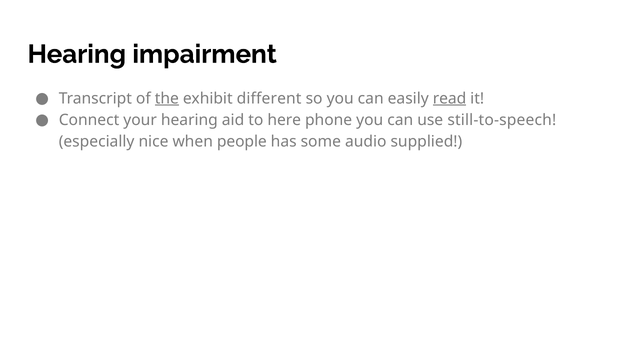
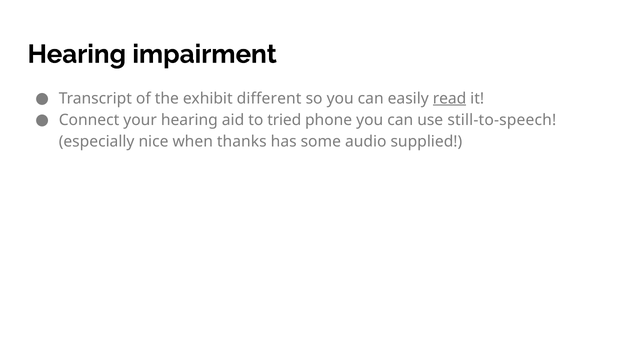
the underline: present -> none (167, 98)
here: here -> tried (284, 120)
people: people -> thanks (242, 141)
